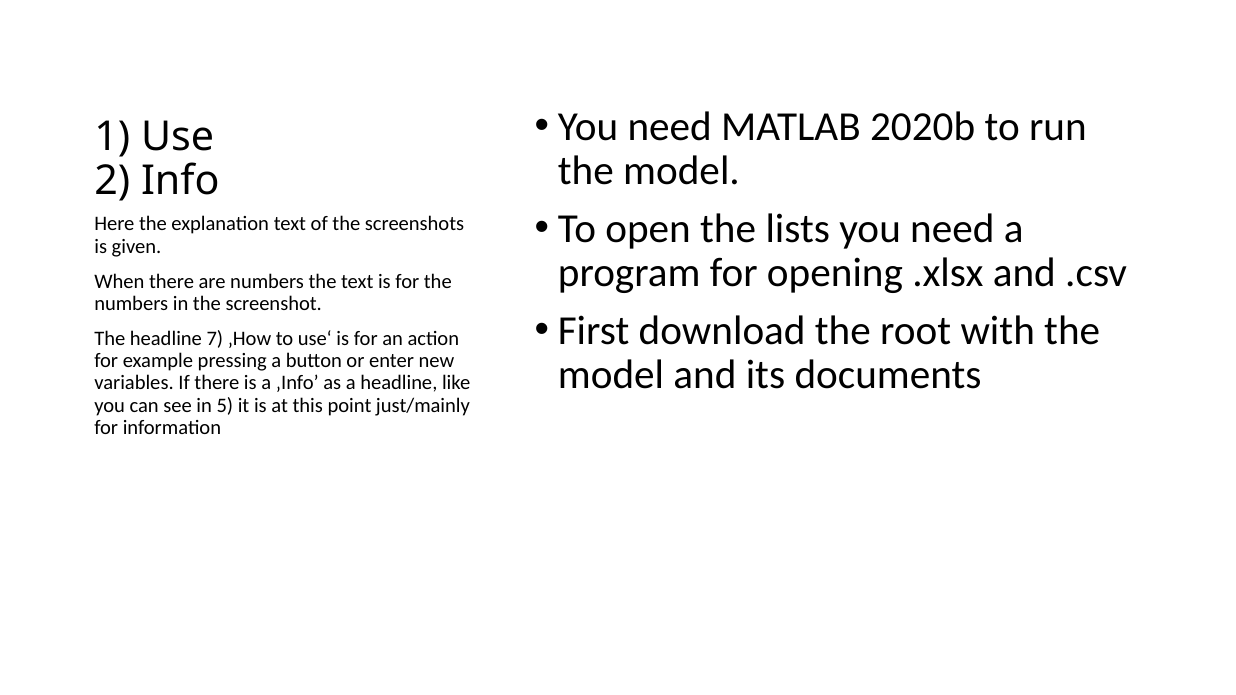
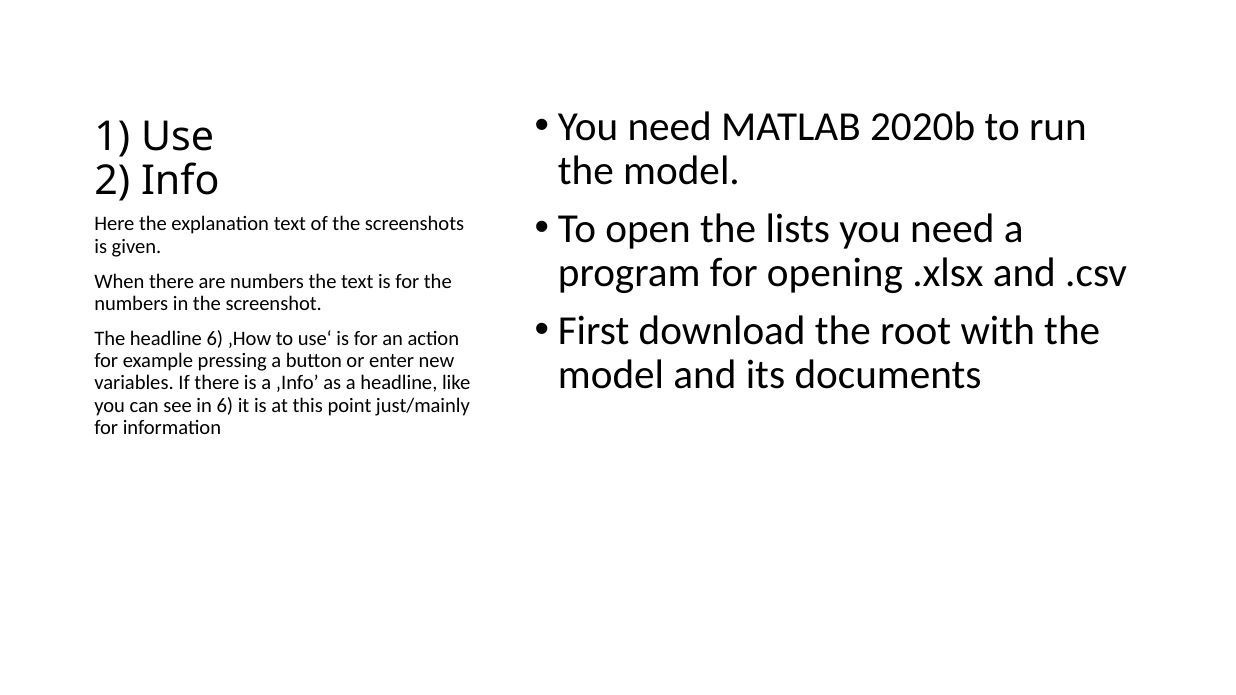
headline 7: 7 -> 6 (215, 339)
in 5: 5 -> 6 (225, 406)
